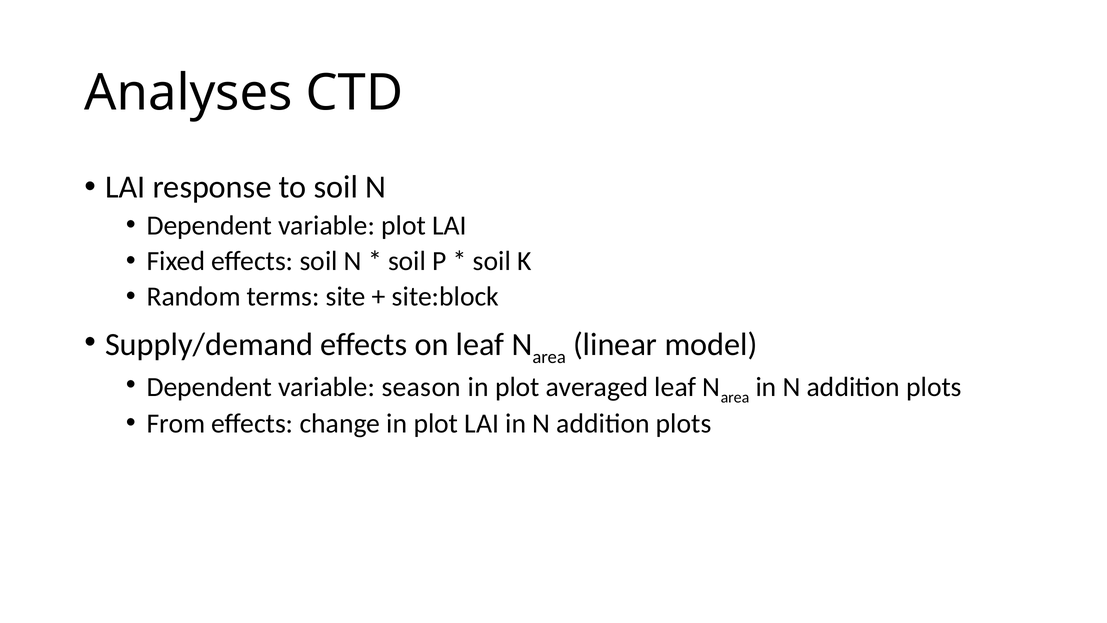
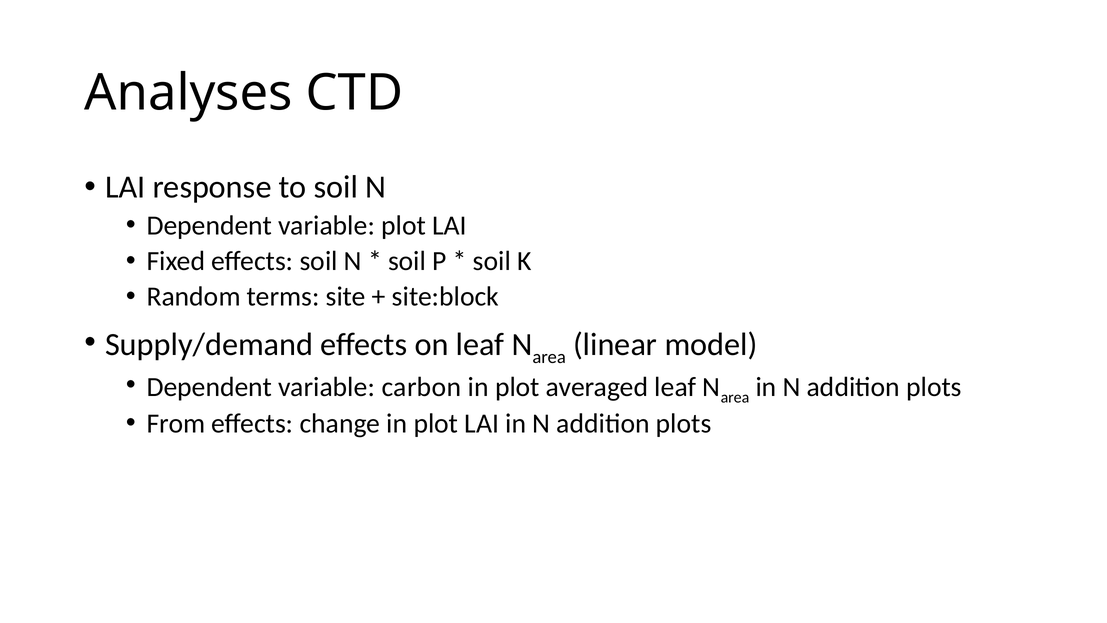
season: season -> carbon (421, 387)
